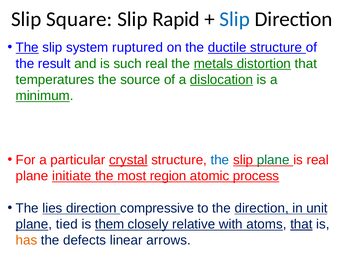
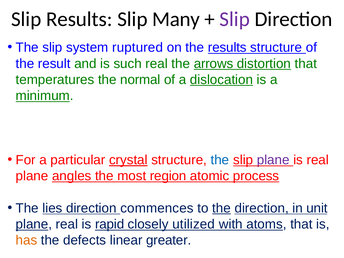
Slip Square: Square -> Results (79, 19)
Rapid: Rapid -> Many (176, 19)
Slip colour: blue -> purple (235, 19)
The underline: present -> none (27, 48)
the ductile: ductile -> results (227, 48)
metals: metals -> arrows (214, 64)
source: source -> normal (140, 80)
plane colour: green -> purple (273, 160)
initiate: initiate -> angles (72, 176)
compressive: compressive -> commences (157, 208)
the underline: none -> present (222, 208)
plane tied: tied -> real (67, 224)
them: them -> rapid (110, 224)
relative: relative -> utilized (194, 224)
that underline: present -> none (301, 224)
arrows: arrows -> greater (169, 240)
